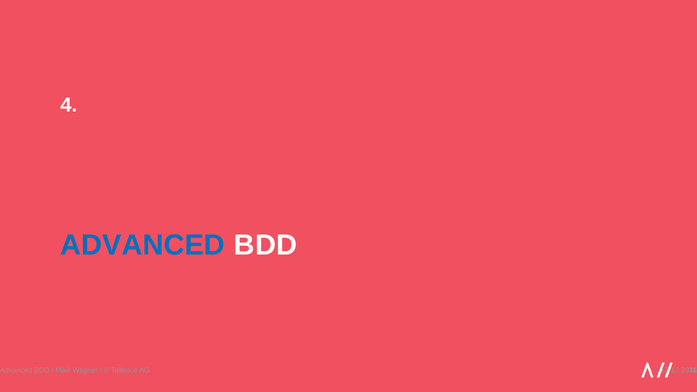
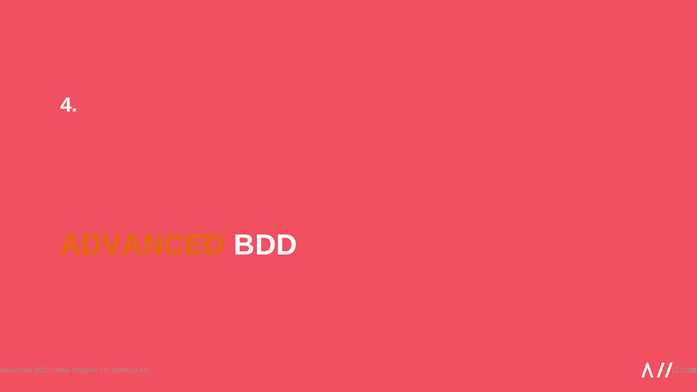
ADVANCED colour: blue -> orange (143, 245)
